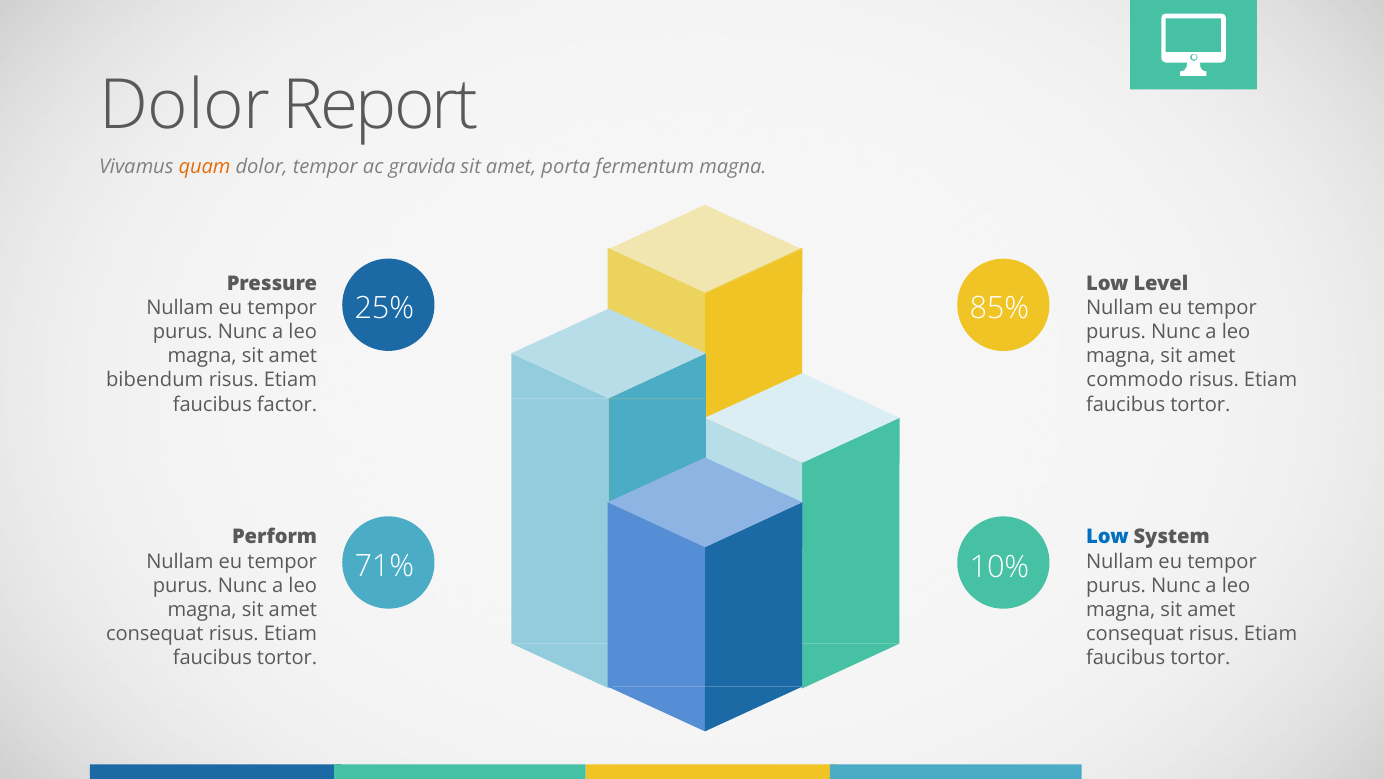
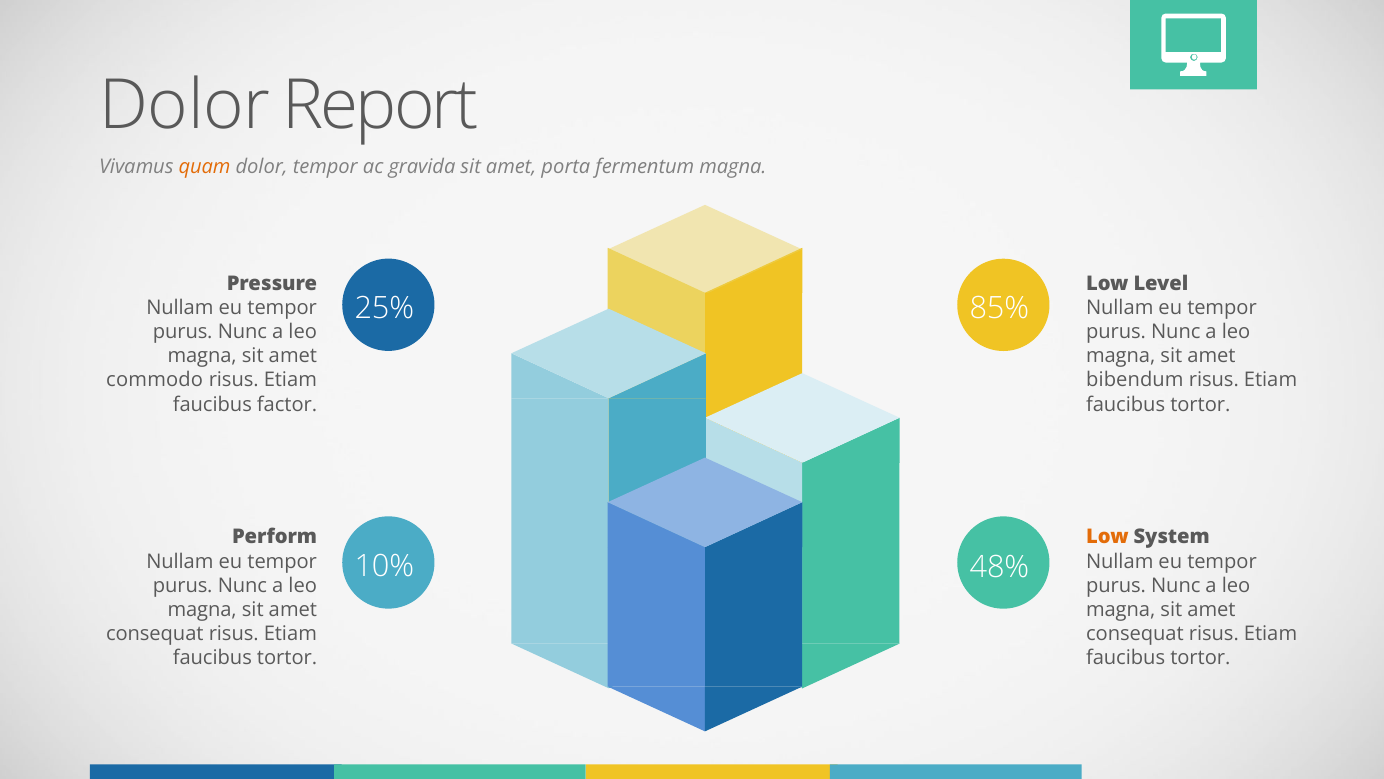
bibendum: bibendum -> commodo (155, 380)
commodo: commodo -> bibendum (1135, 380)
Low colour: blue -> orange (1107, 537)
71%: 71% -> 10% (384, 567)
10%: 10% -> 48% (999, 567)
